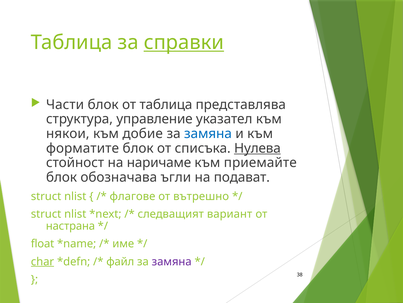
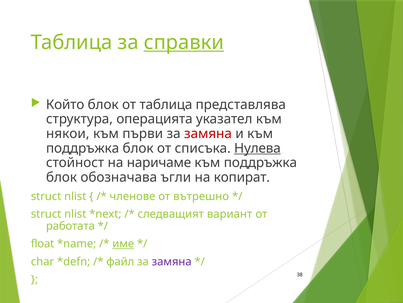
Части: Части -> Който (65, 104)
управление: управление -> операцията (154, 119)
добие: добие -> първи (143, 133)
замяна colour: blue -> red (208, 133)
форматите: форматите -> поддръжка (83, 148)
приемайте: приемайте -> поддръжка (260, 162)
подават: подават -> копират (242, 177)
флагове: флагове -> членове (133, 196)
настрана: настрана -> работата (70, 226)
име underline: none -> present (123, 243)
char underline: present -> none (43, 261)
